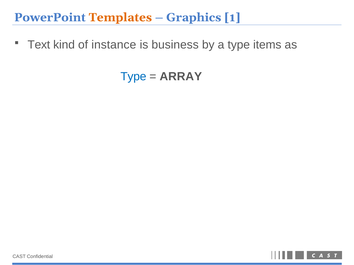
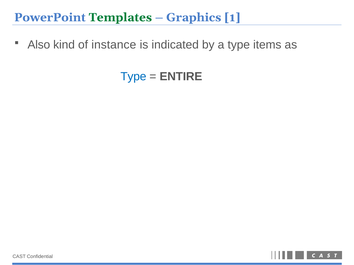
Templates colour: orange -> green (120, 17)
Text: Text -> Also (39, 45)
business: business -> indicated (175, 45)
ARRAY: ARRAY -> ENTIRE (181, 77)
